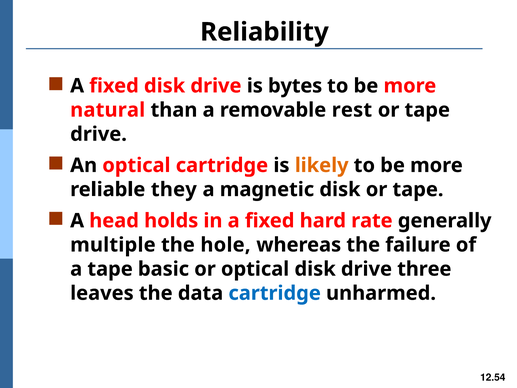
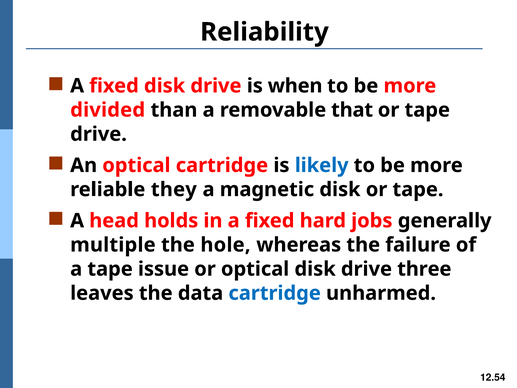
bytes: bytes -> when (295, 86)
natural: natural -> divided (108, 110)
rest: rest -> that (352, 110)
likely colour: orange -> blue (322, 165)
rate: rate -> jobs (372, 221)
basic: basic -> issue (164, 269)
